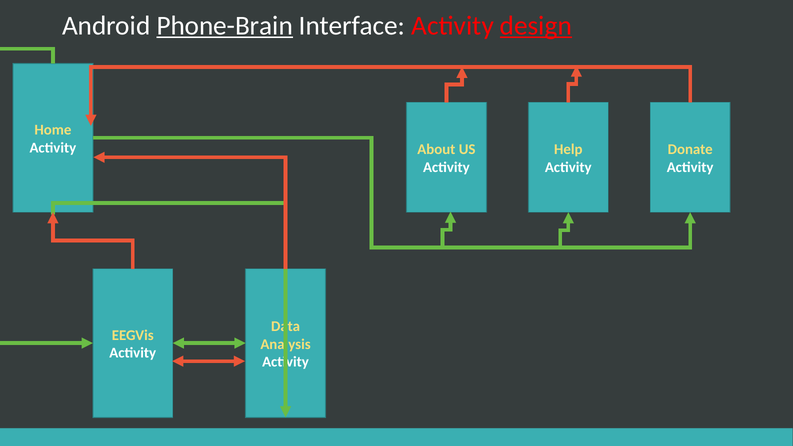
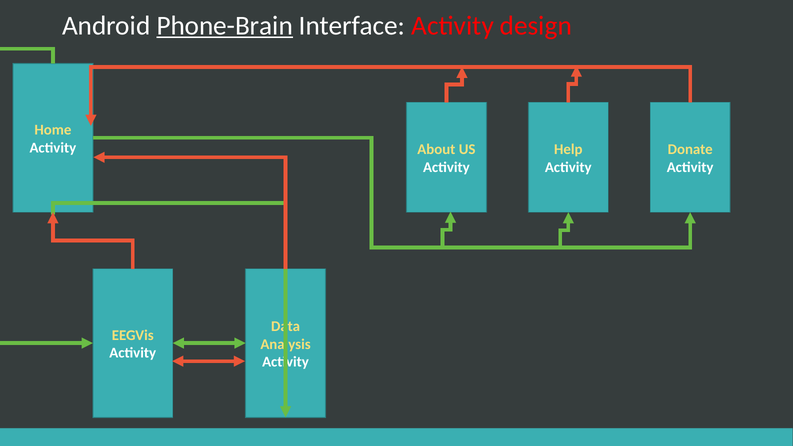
design underline: present -> none (536, 26)
